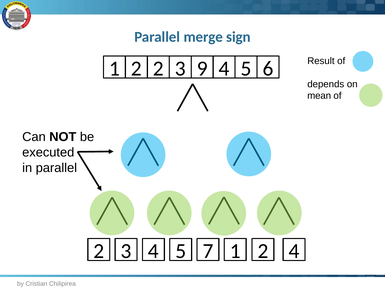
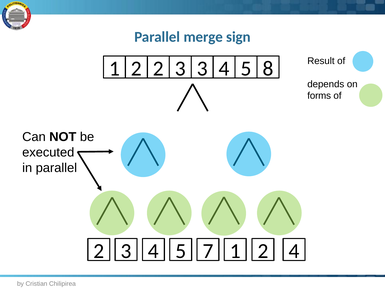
3 9: 9 -> 3 (202, 68)
6: 6 -> 8 (268, 68)
mean: mean -> forms (319, 96)
